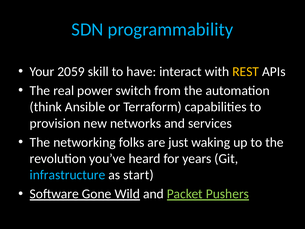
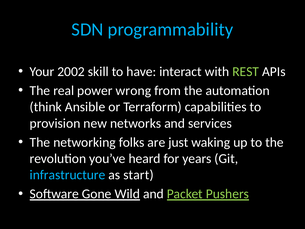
2059: 2059 -> 2002 (71, 72)
REST colour: yellow -> light green (246, 72)
switch: switch -> wrong (133, 91)
